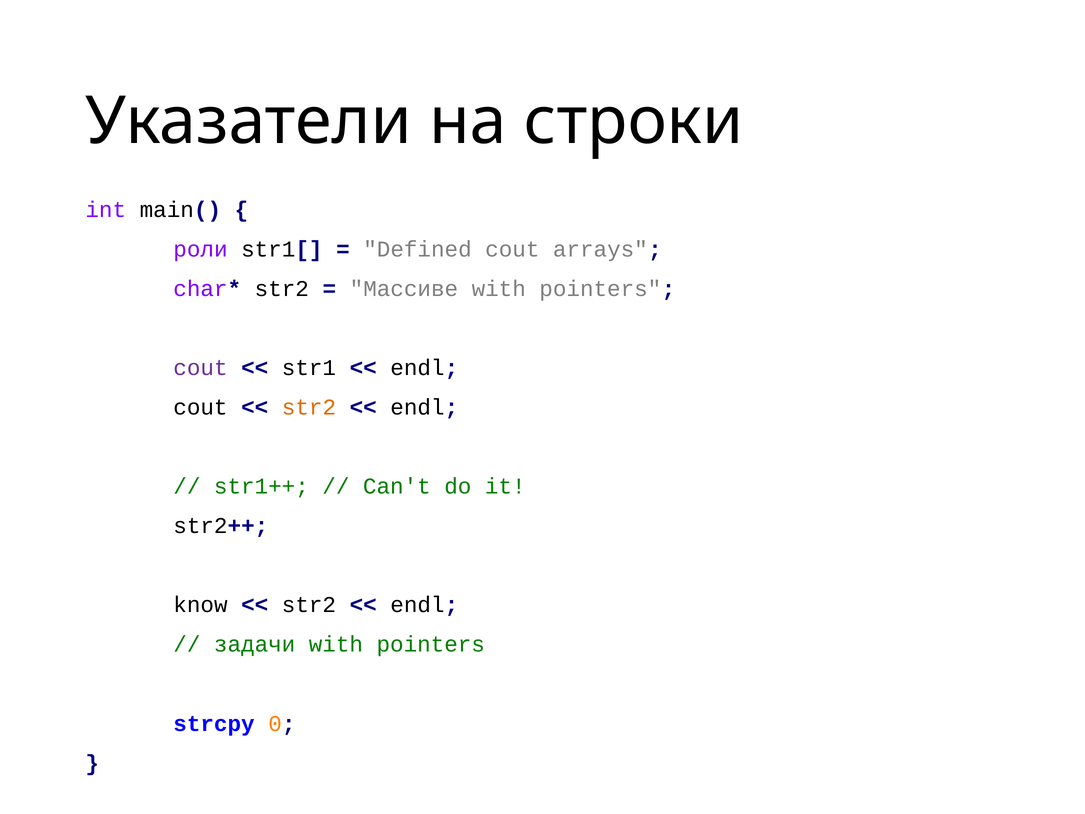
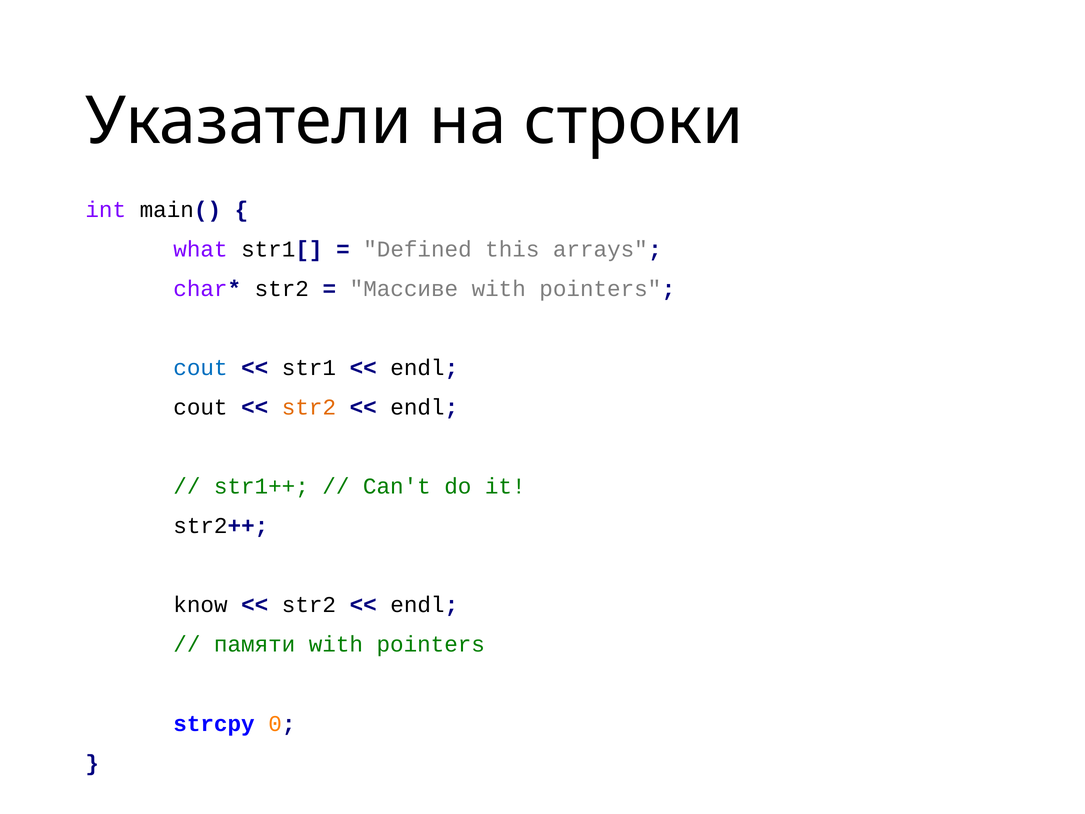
роли: роли -> what (200, 249)
Defined cout: cout -> this (512, 249)
cout colour: purple -> blue (200, 368)
задачи: задачи -> памяти (255, 644)
